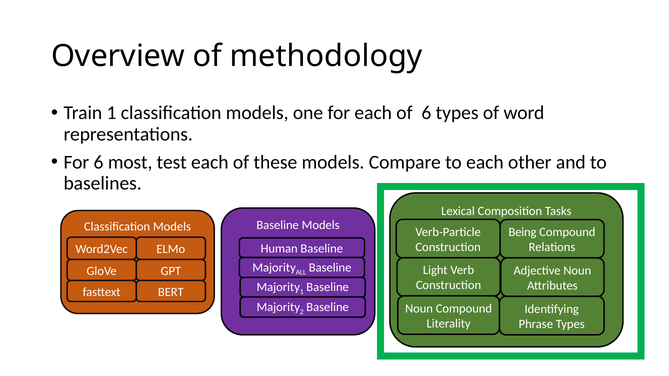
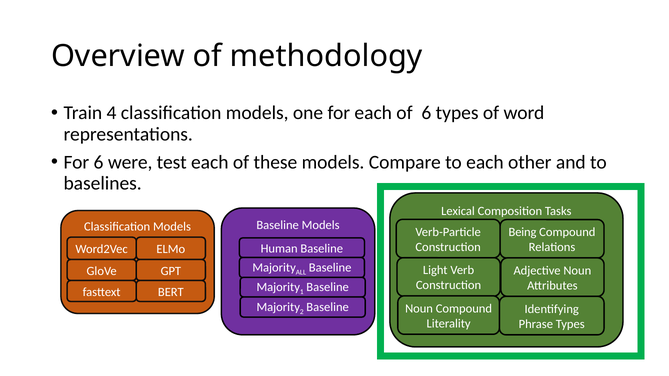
Train 1: 1 -> 4 (112, 113)
most: most -> were (130, 162)
